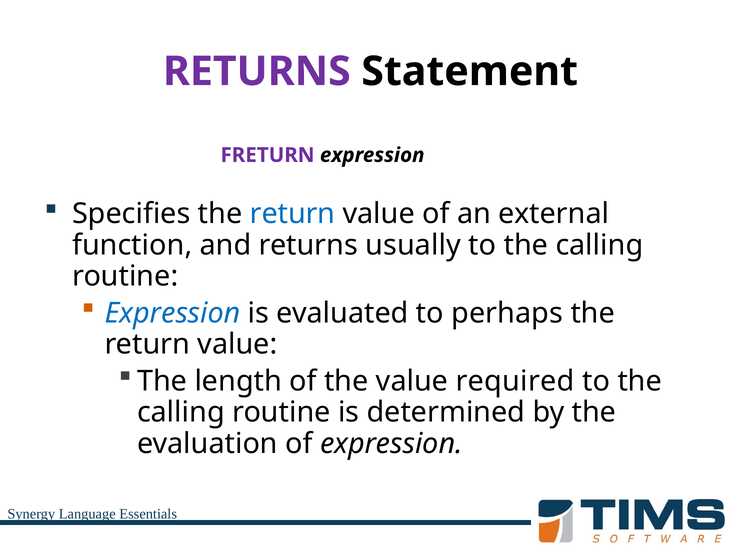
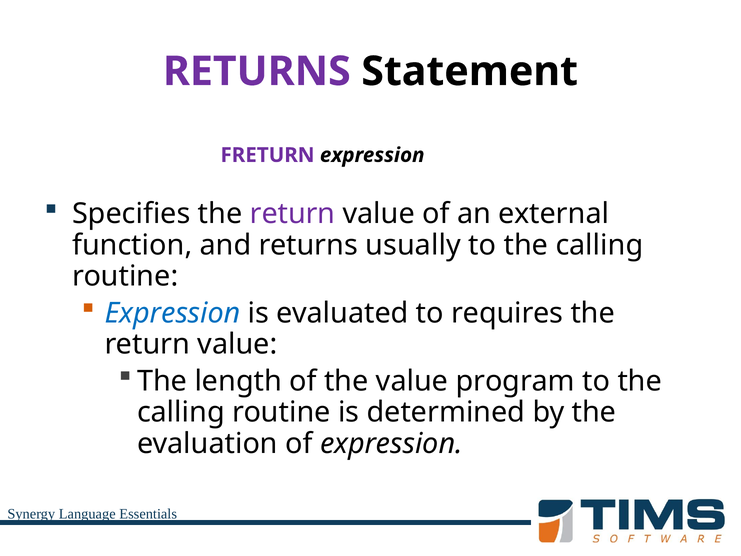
return colour: blue -> purple (293, 214)
perhaps: perhaps -> requires (507, 313)
required: required -> program (515, 381)
